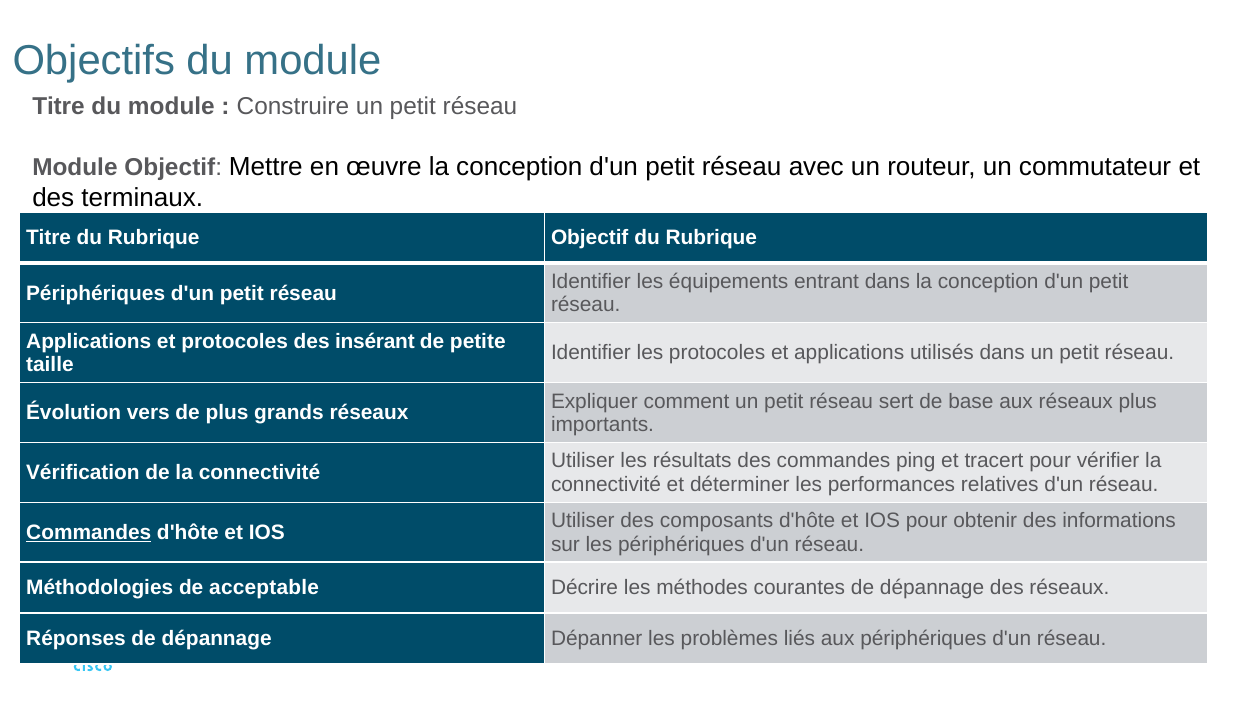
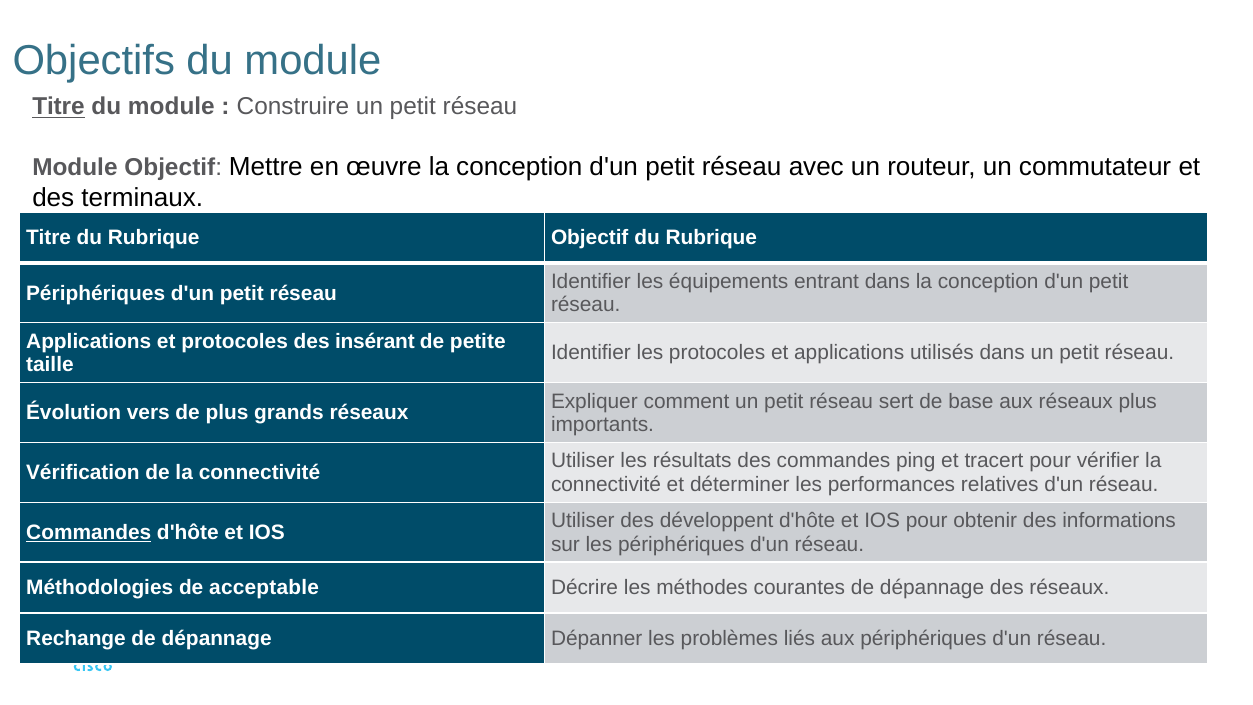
Titre underline: none -> present (58, 107)
composants: composants -> développent (717, 521)
Réponses: Réponses -> Rechange (76, 639)
